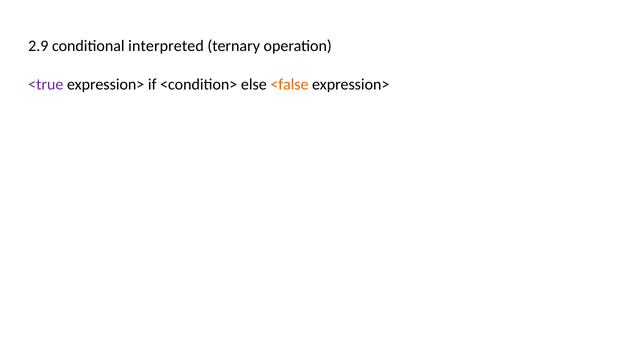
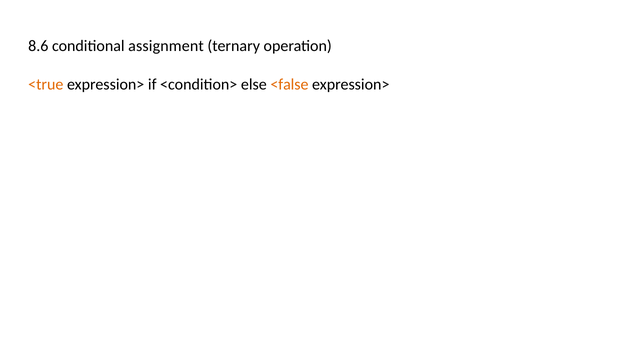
2.9: 2.9 -> 8.6 (38, 46)
interpreted: interpreted -> assignment (166, 46)
<true colour: purple -> orange (46, 85)
